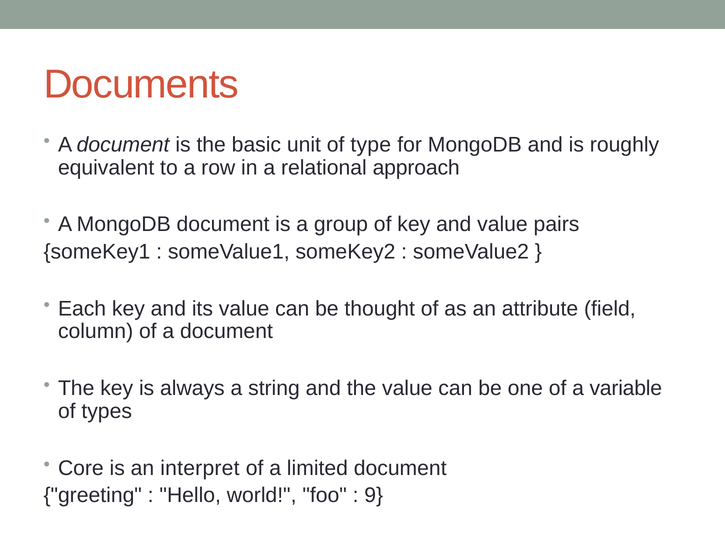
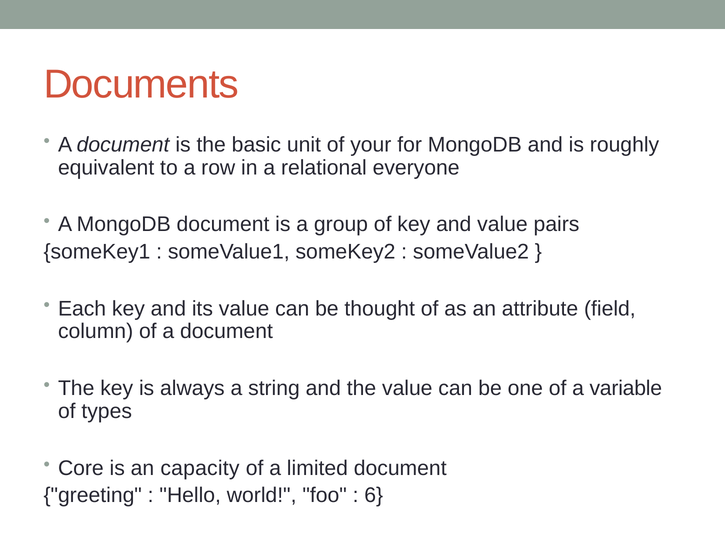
type: type -> your (371, 145)
approach: approach -> everyone (416, 168)
interpret: interpret -> capacity (200, 468)
9: 9 -> 6 (374, 495)
